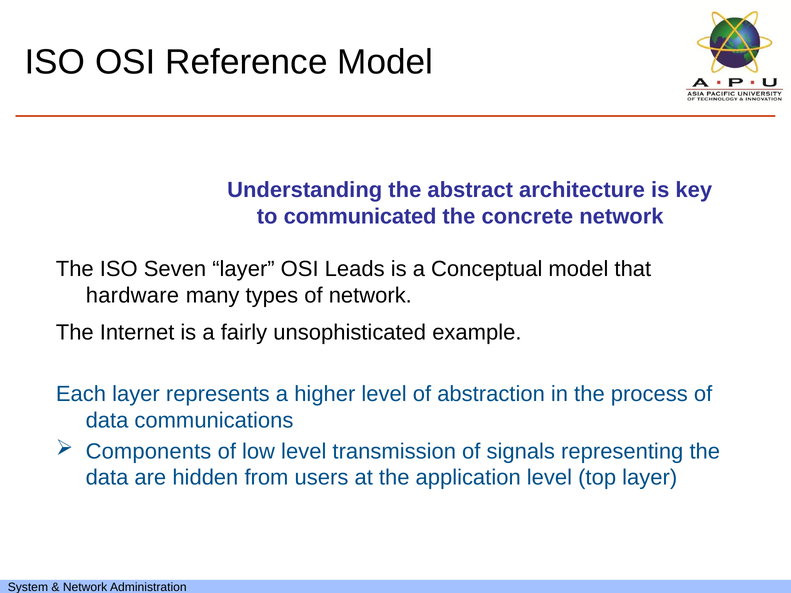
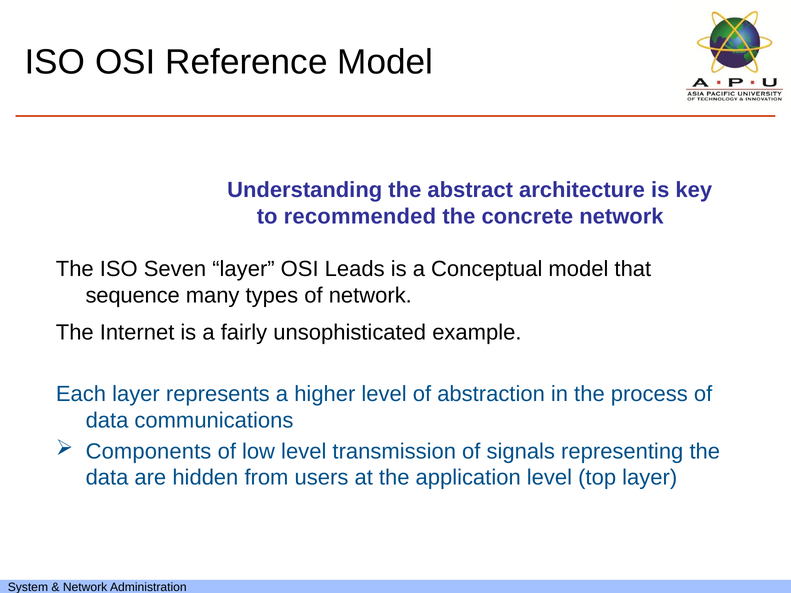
communicated: communicated -> recommended (360, 216)
hardware: hardware -> sequence (133, 295)
